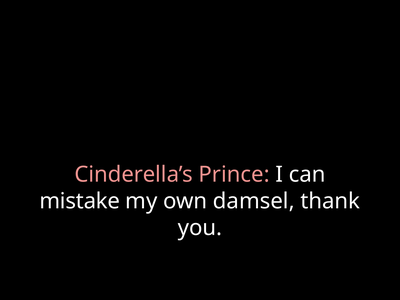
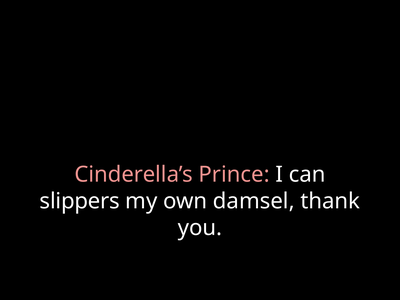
mistake: mistake -> slippers (80, 201)
